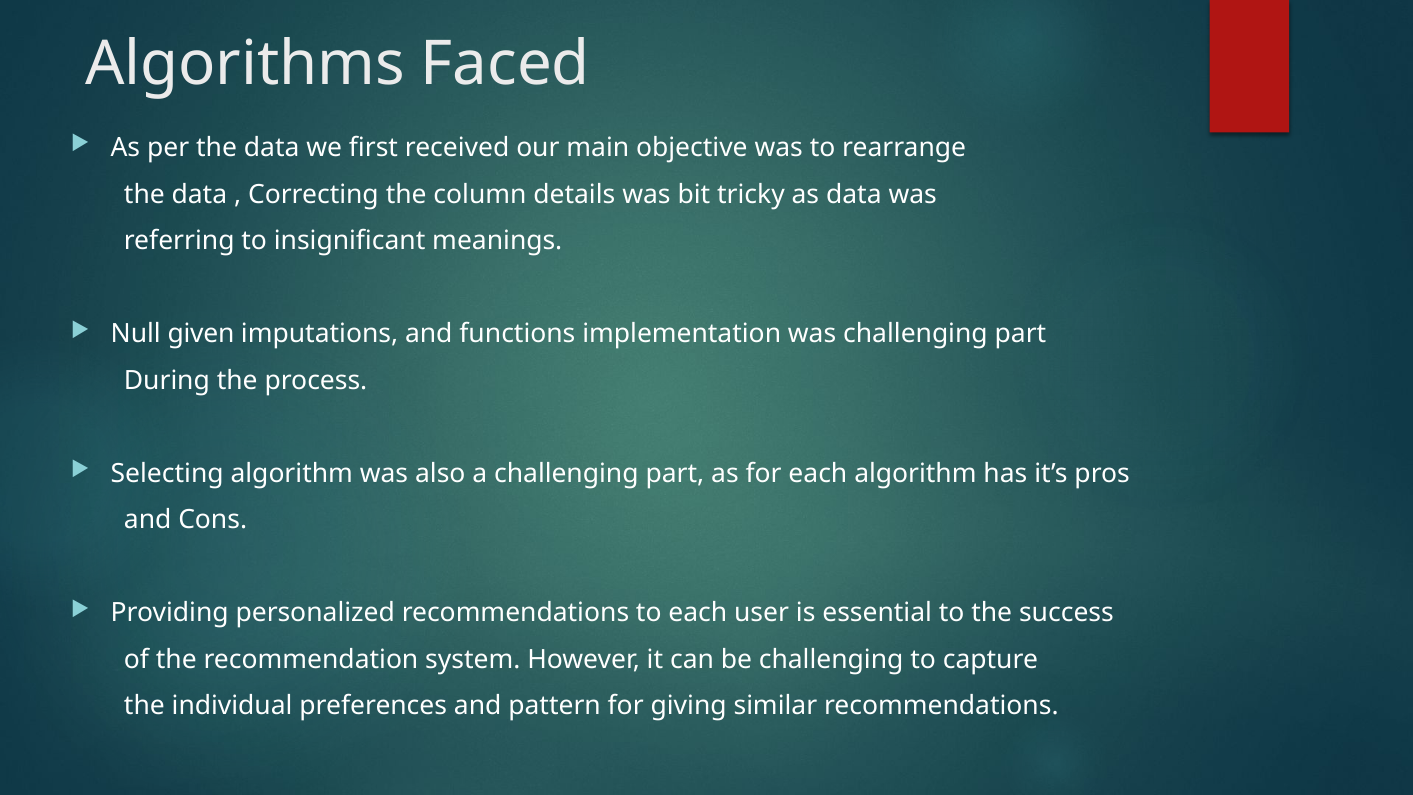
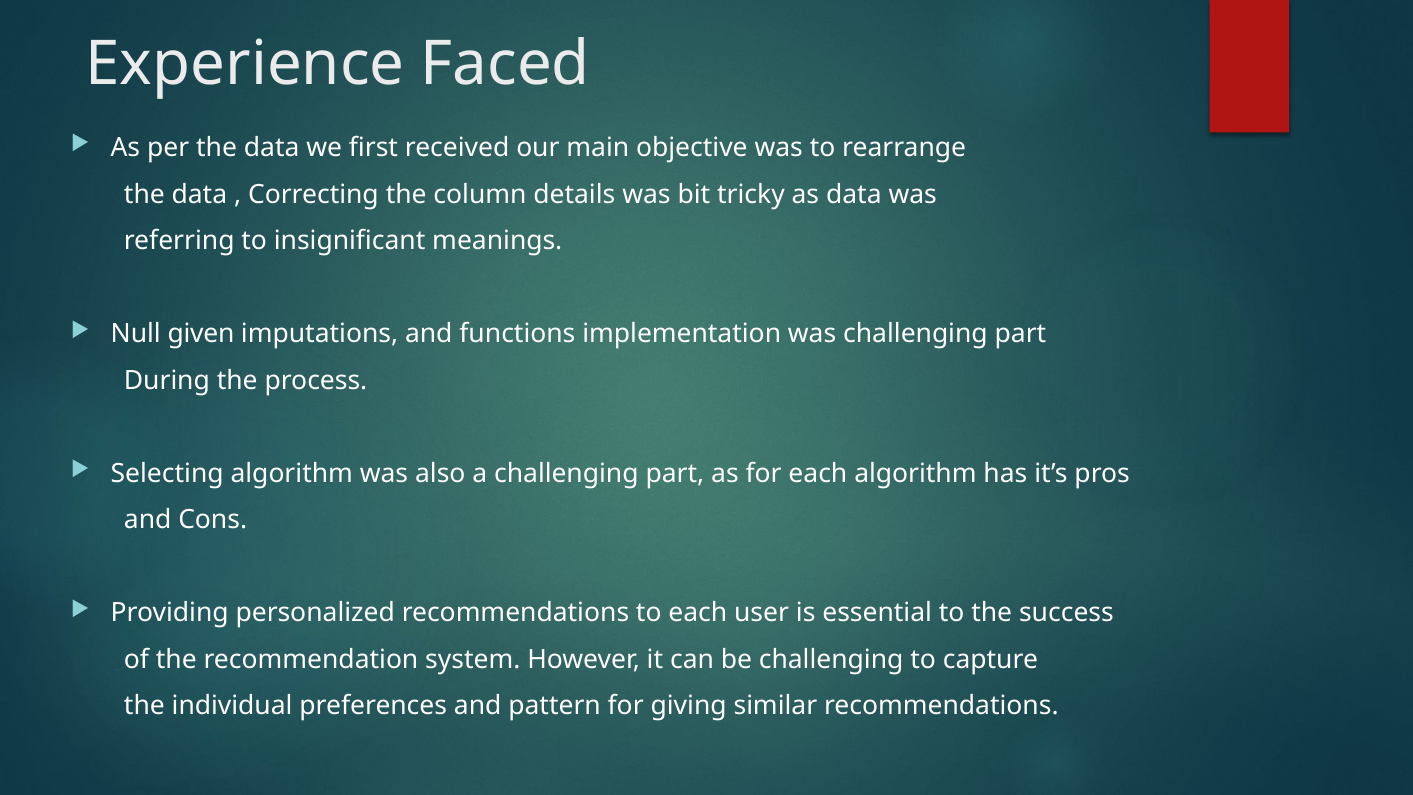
Algorithms: Algorithms -> Experience (245, 64)
